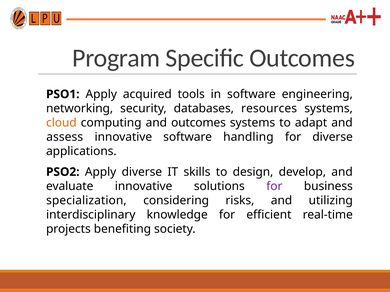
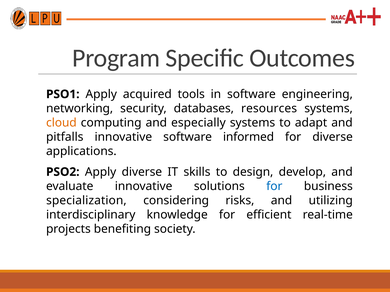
and outcomes: outcomes -> especially (198, 123)
assess: assess -> pitfalls (65, 137)
handling: handling -> informed (249, 137)
for colour: purple -> blue (274, 187)
